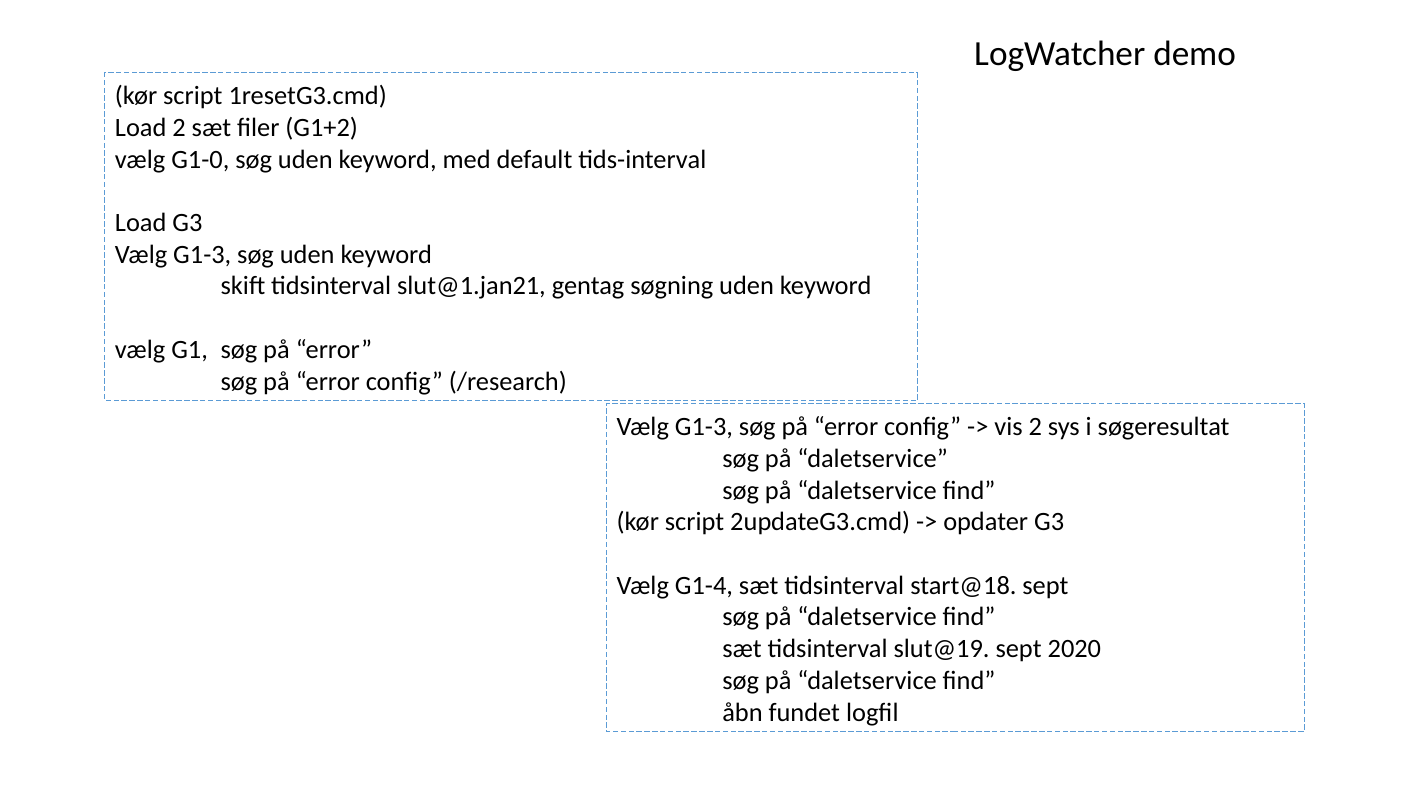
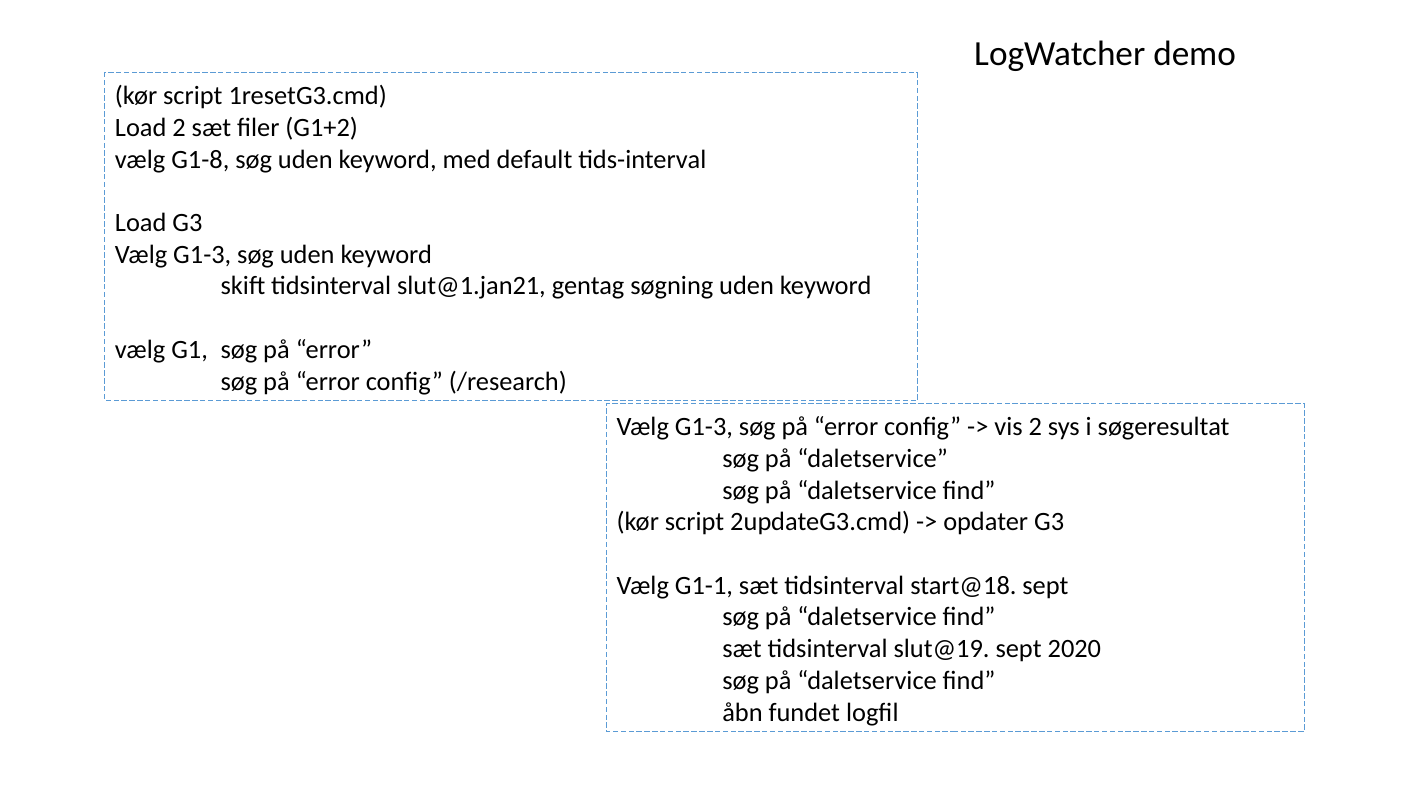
G1-0: G1-0 -> G1-8 (200, 159)
G1-4: G1-4 -> G1-1 (704, 585)
